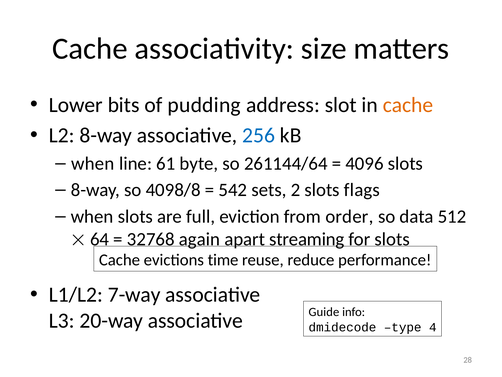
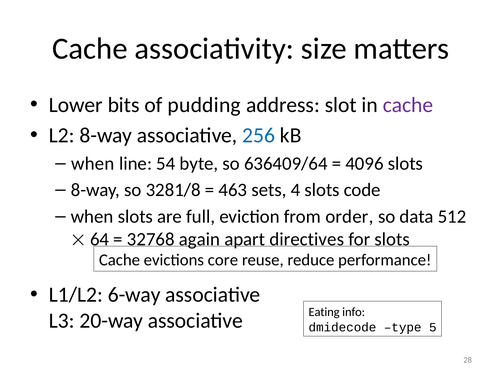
cache colour: orange -> purple (408, 105)
61: 61 -> 54 (166, 163)
261144/64: 261144/64 -> 636409/64 (286, 163)
4098/8: 4098/8 -> 3281/8 (173, 190)
542: 542 -> 463 (233, 190)
2: 2 -> 4 (295, 190)
flags: flags -> code (362, 190)
streaming: streaming -> directives (307, 239)
time: time -> core (223, 260)
7-way: 7-way -> 6-way (134, 294)
Guide: Guide -> Eating (324, 312)
4: 4 -> 5 (433, 327)
